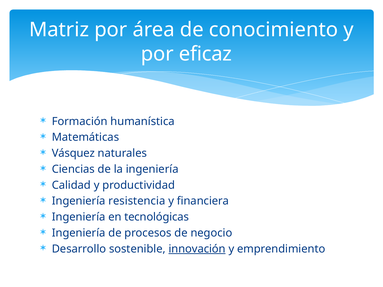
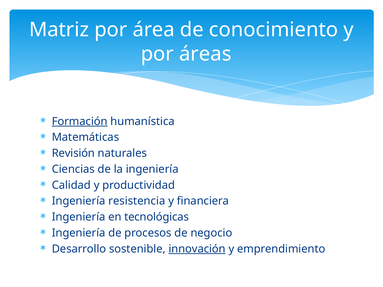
eficaz: eficaz -> áreas (205, 54)
Formación underline: none -> present (80, 121)
Vásquez: Vásquez -> Revisión (73, 153)
